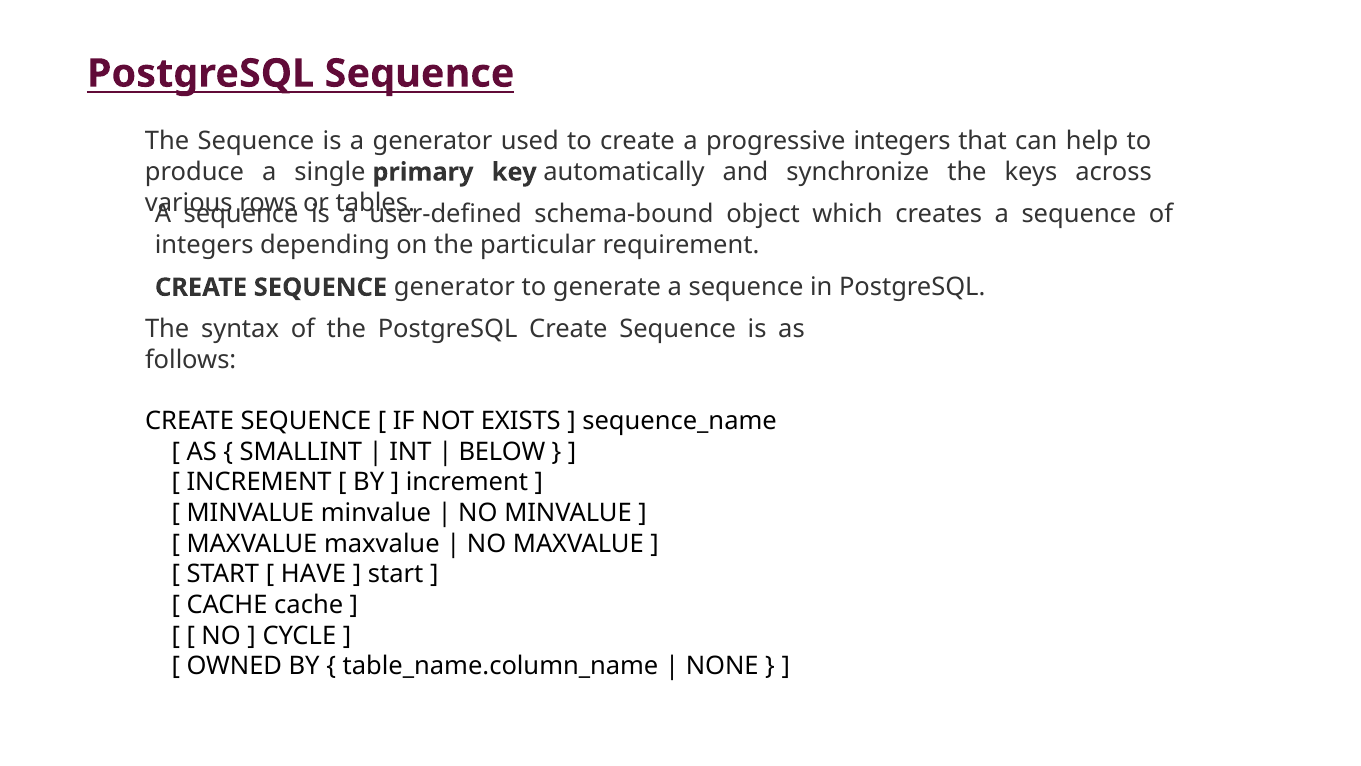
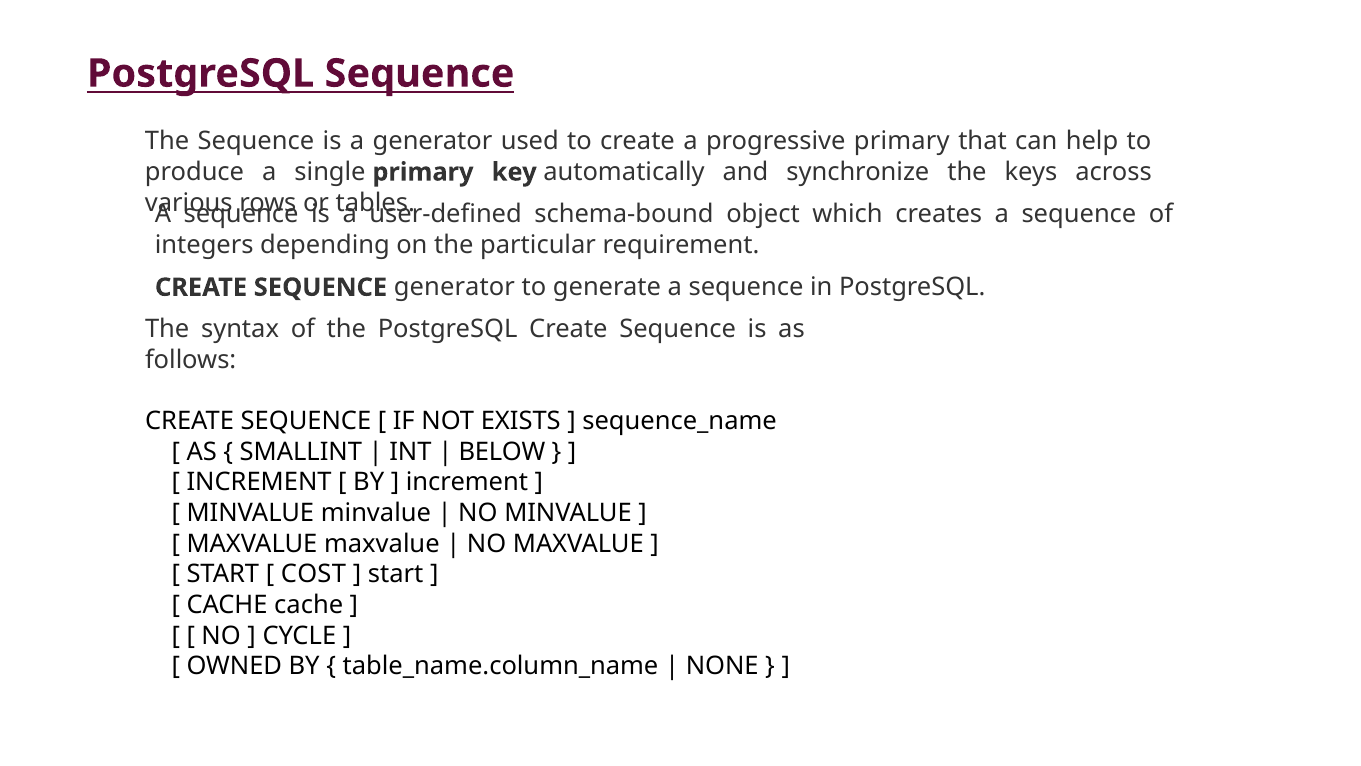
progressive integers: integers -> primary (902, 141)
HAVE: HAVE -> COST (313, 574)
